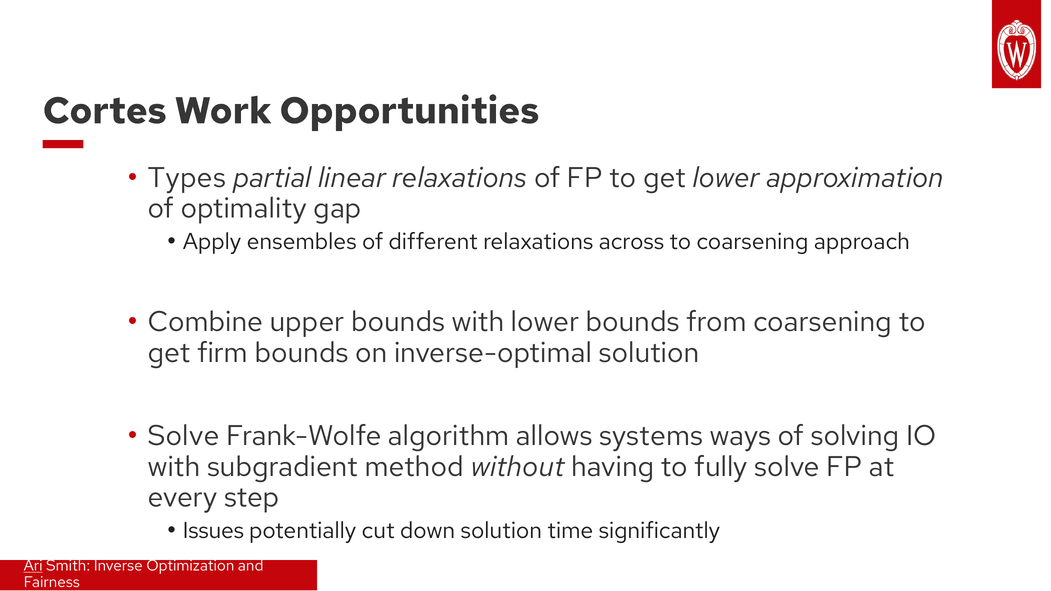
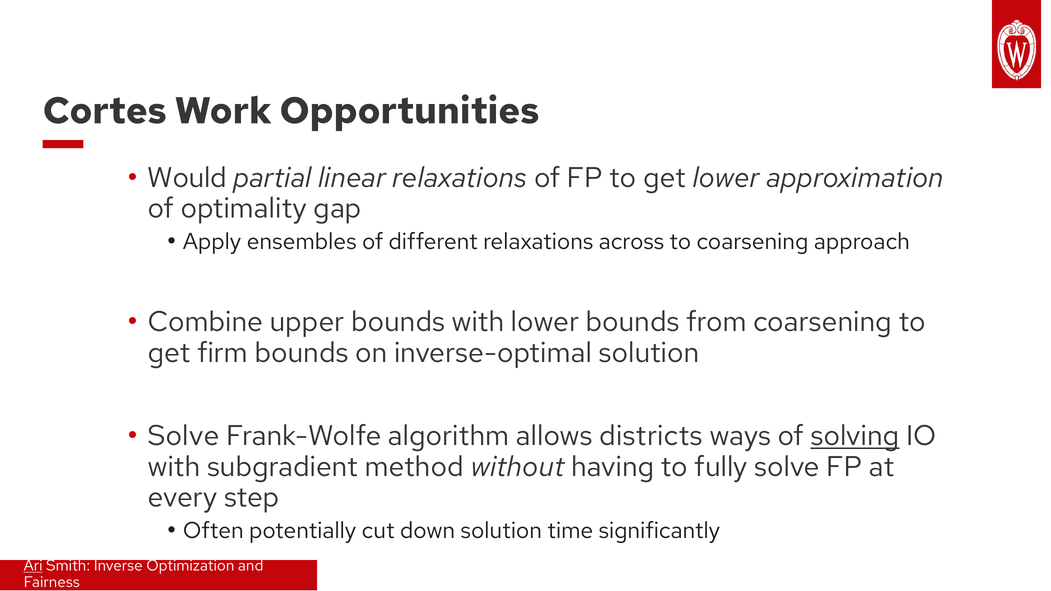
Types: Types -> Would (187, 178)
systems: systems -> districts (651, 436)
solving underline: none -> present (855, 436)
Issues: Issues -> Often (213, 531)
